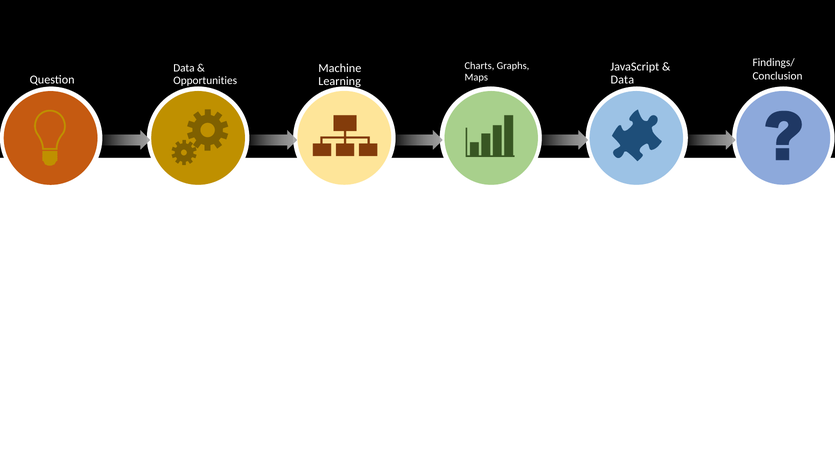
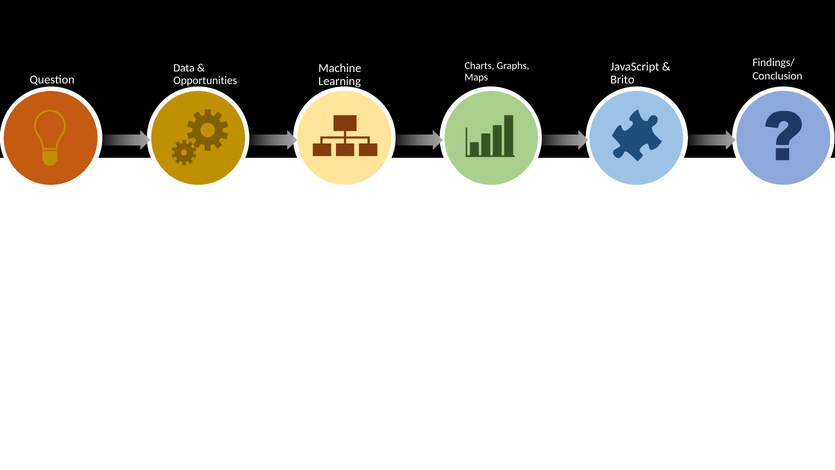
Data: Data -> Brito (622, 80)
